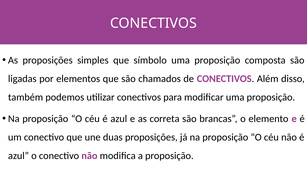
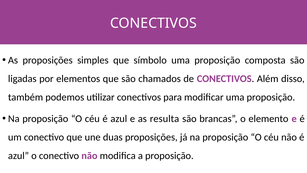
correta: correta -> resulta (164, 119)
